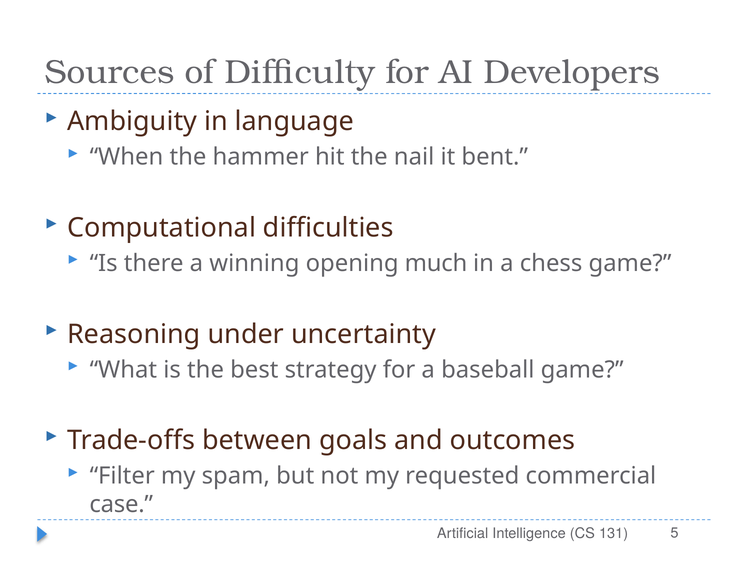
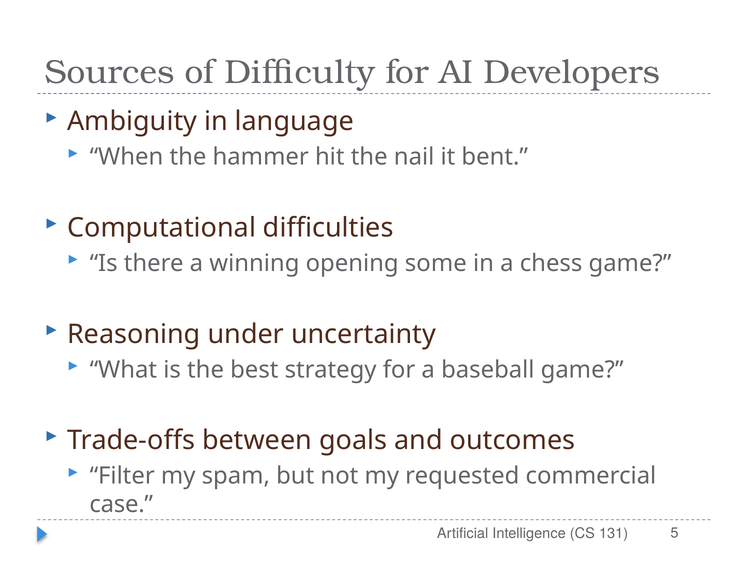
much: much -> some (436, 263)
